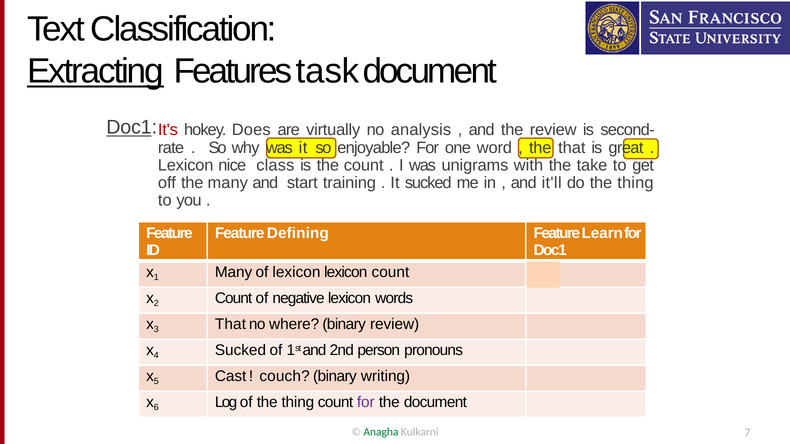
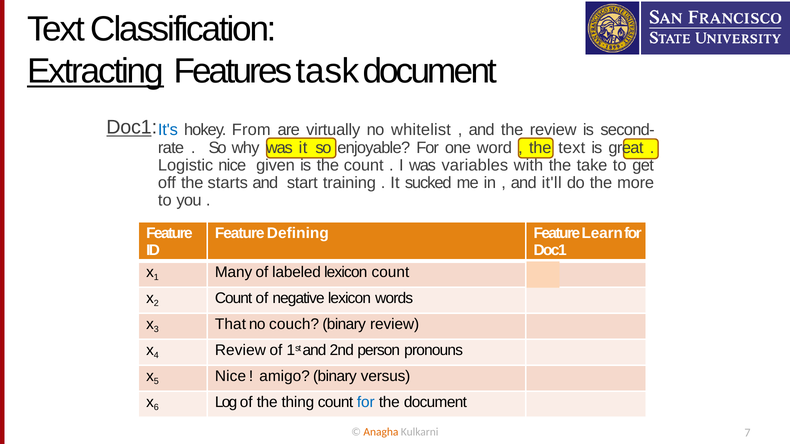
It's colour: red -> blue (168, 130)
Does: Does -> From (251, 130)
analysis: analysis -> whitelist (421, 130)
the that: that -> text (572, 148)
Lexicon: Lexicon -> Logistic (186, 165)
class: class -> given (275, 165)
unigrams: unigrams -> variables (475, 165)
the many: many -> starts (228, 183)
do the thing: thing -> more (636, 183)
of lexicon: lexicon -> labeled (297, 272)
where: where -> couch (294, 324)
Sucked: Sucked -> Review (240, 350)
Cast: Cast -> Nice (230, 376)
couch: couch -> amigo (285, 376)
writing: writing -> versus (386, 376)
for colour: purple -> blue (366, 403)
Anagha colour: green -> orange (381, 433)
